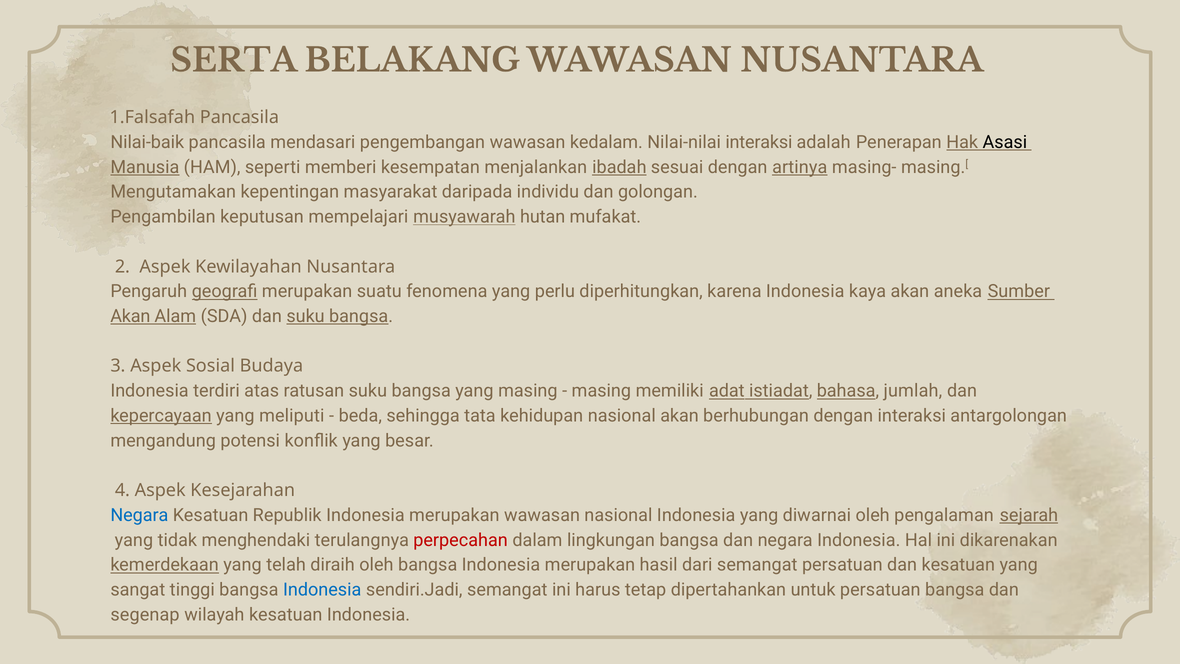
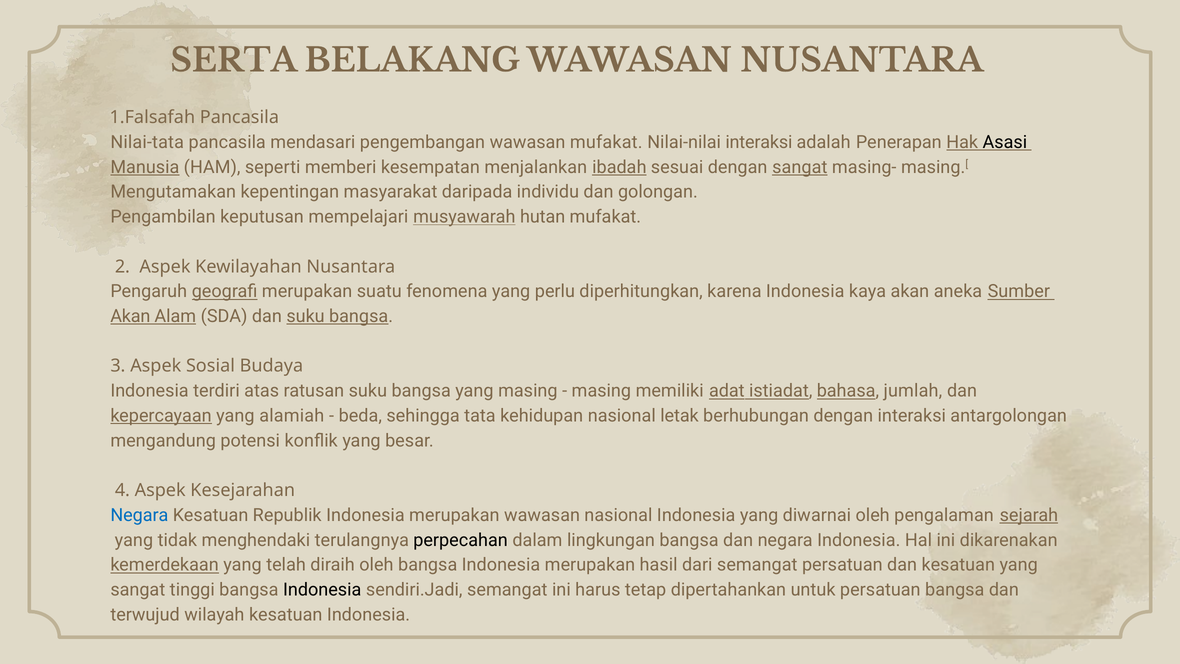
Nilai-baik: Nilai-baik -> Nilai-tata (147, 142)
wawasan kedalam: kedalam -> mufakat (606, 142)
dengan artinya: artinya -> sangat (800, 167)
meliputi: meliputi -> alamiah (292, 416)
nasional akan: akan -> letak (679, 416)
perpecahan colour: red -> black (461, 540)
Indonesia colour: blue -> black (322, 590)
segenap: segenap -> terwujud (145, 614)
